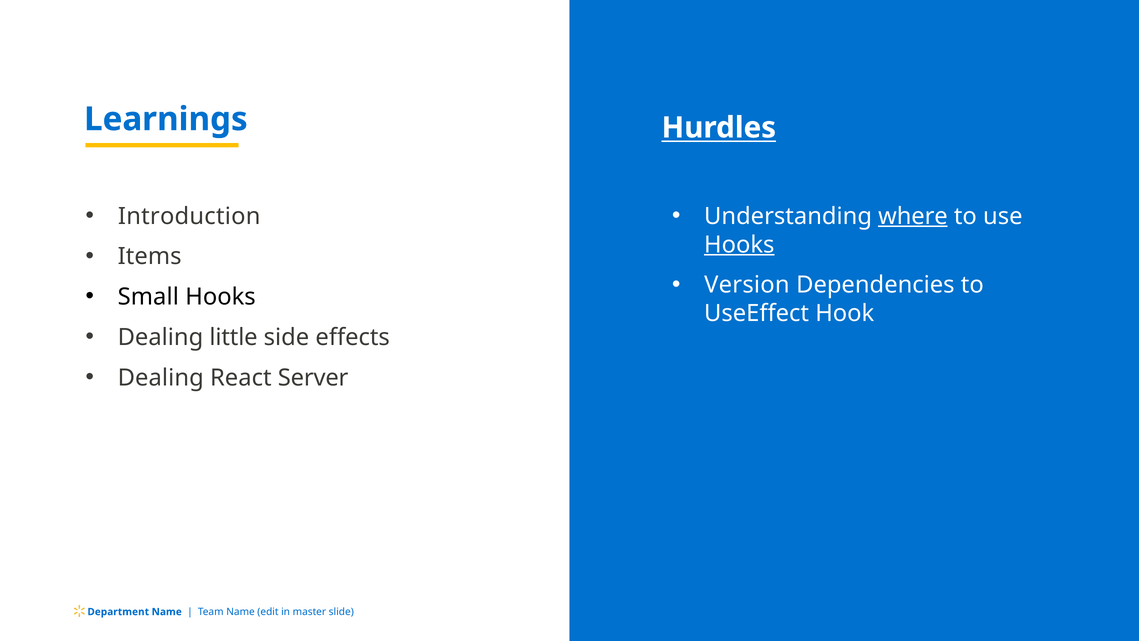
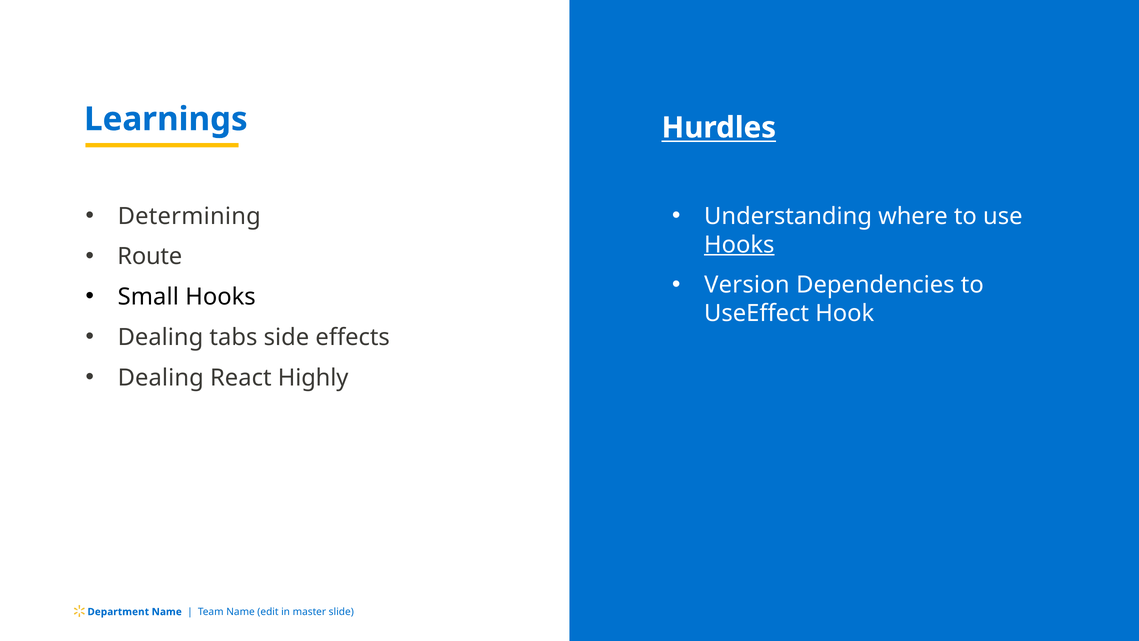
Introduction: Introduction -> Determining (189, 216)
where underline: present -> none (913, 216)
Items: Items -> Route (150, 256)
little: little -> tabs (233, 337)
Server: Server -> Highly (313, 378)
